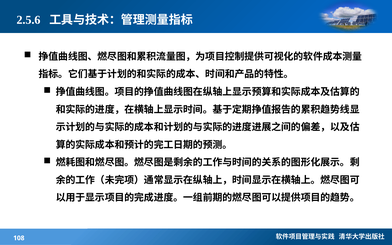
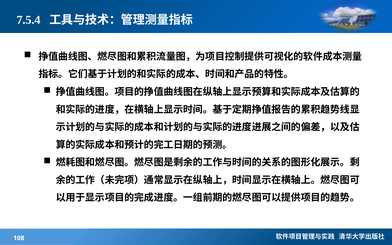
2.5.6: 2.5.6 -> 7.5.4 (28, 20)
